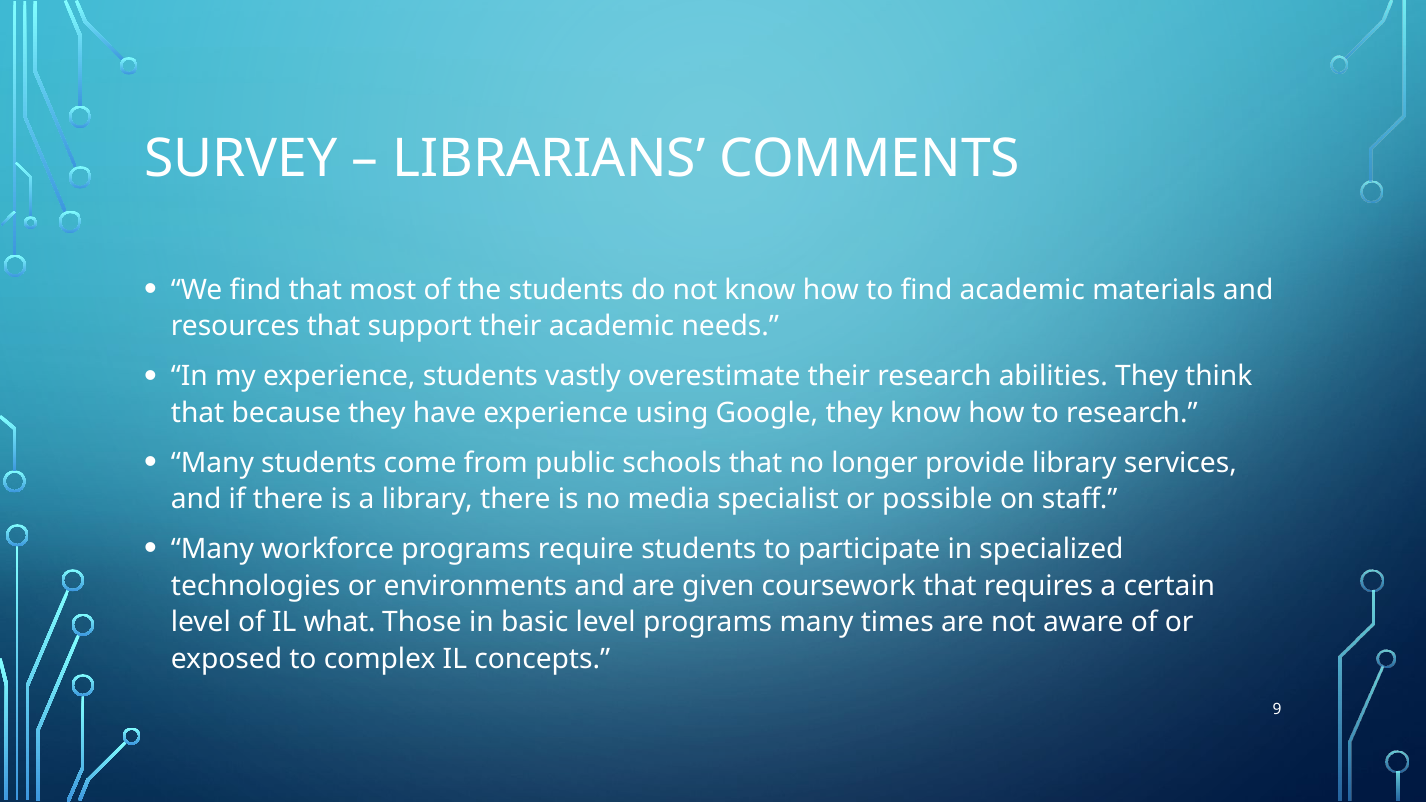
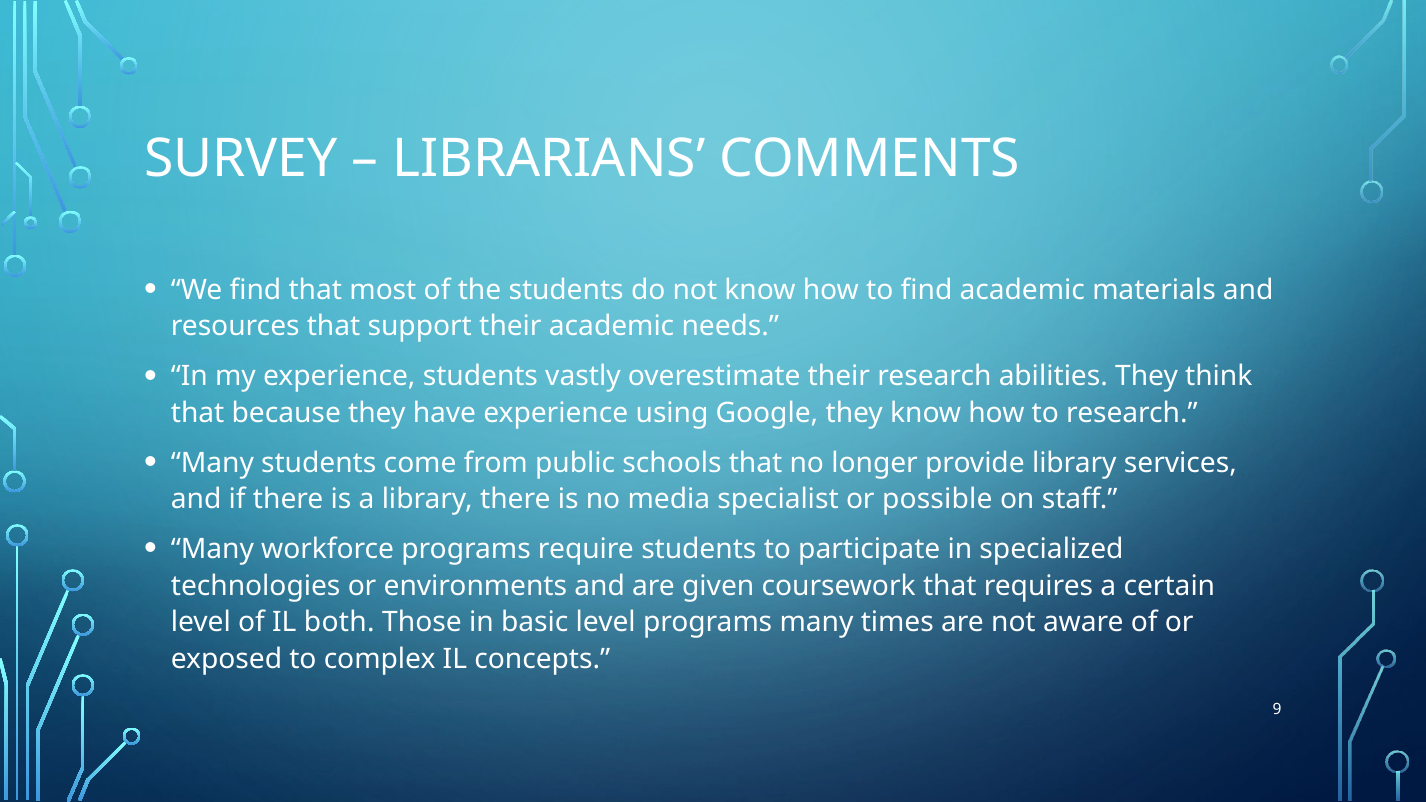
what: what -> both (339, 622)
